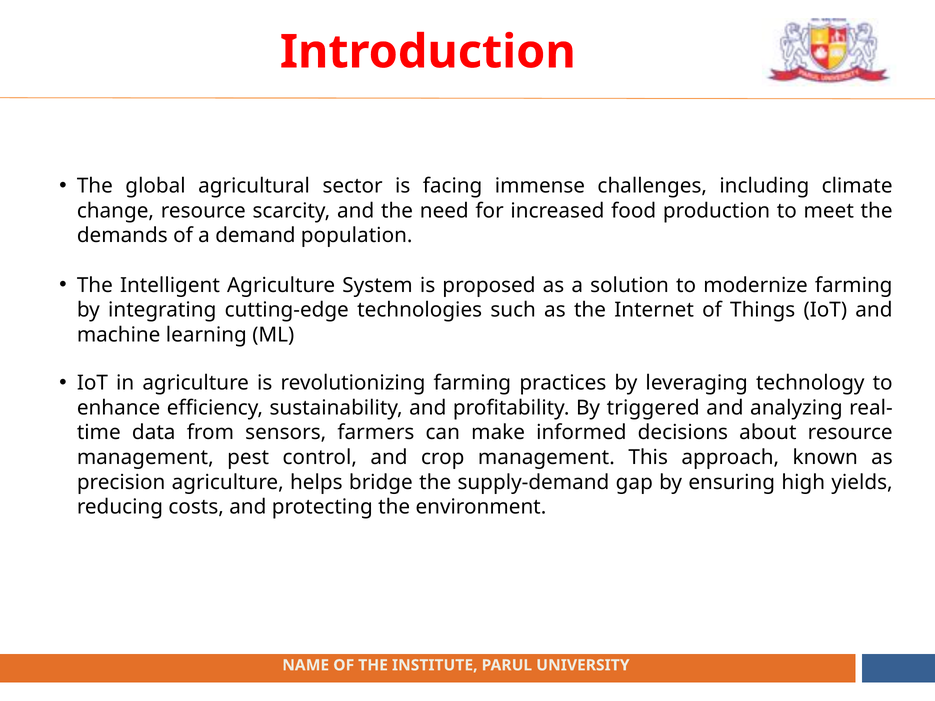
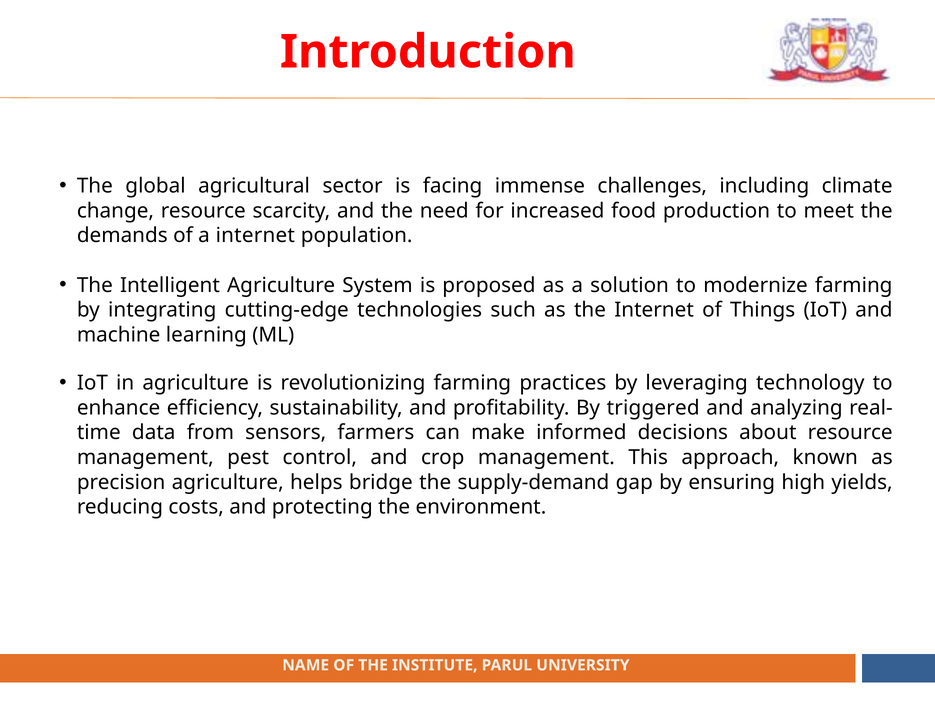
a demand: demand -> internet (255, 236)
